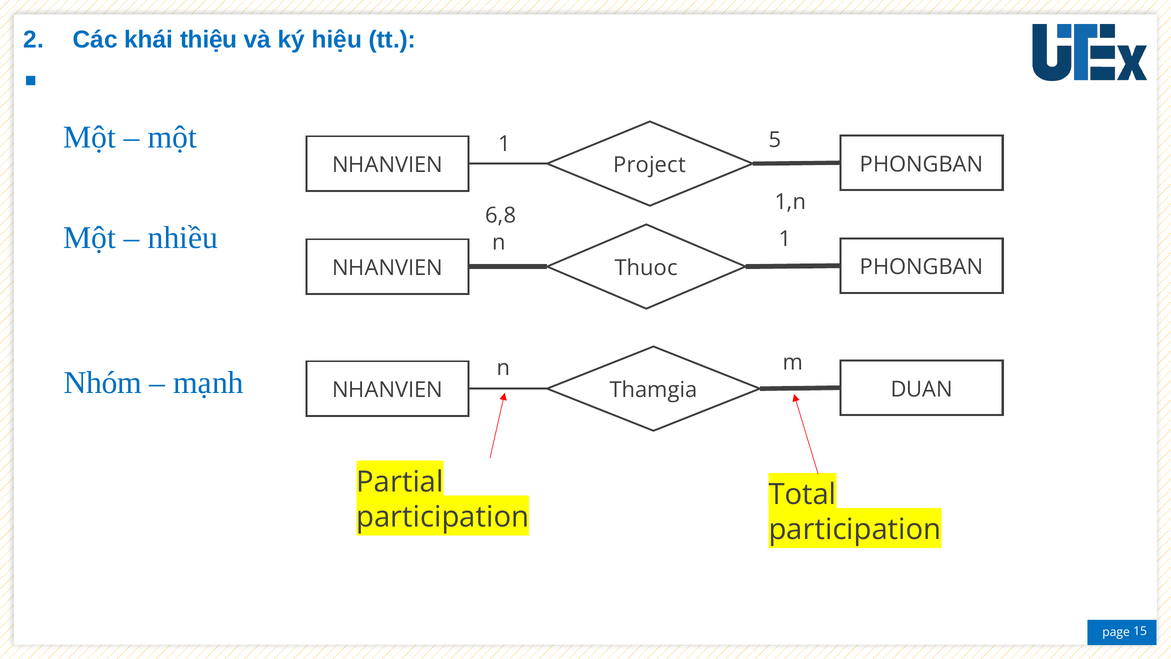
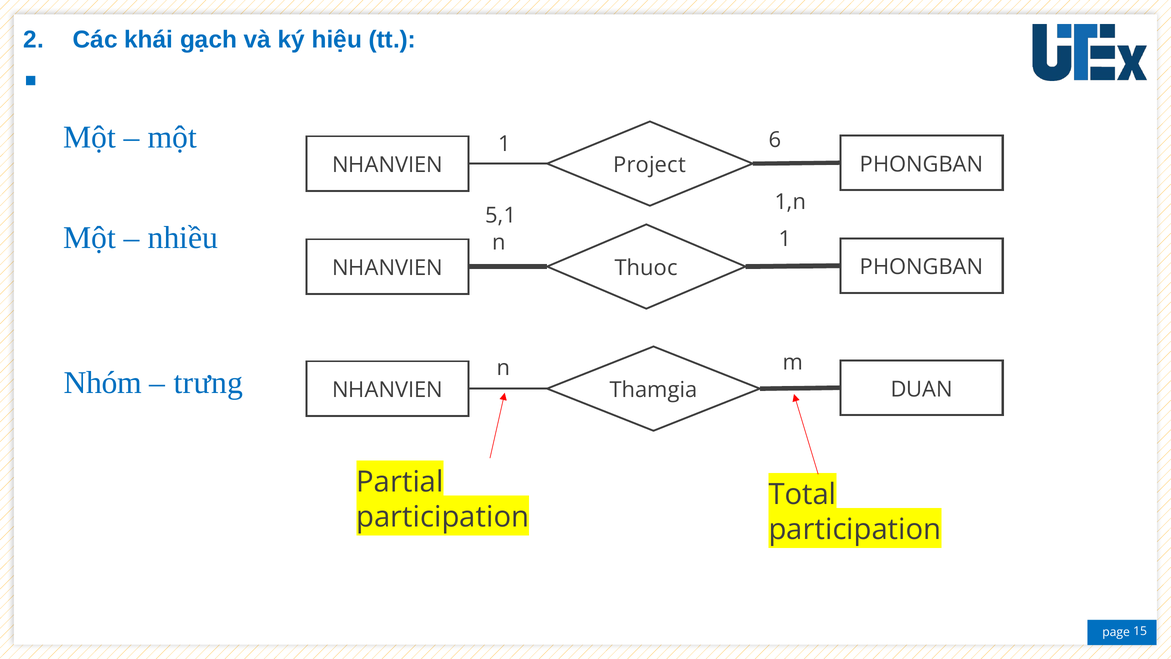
thiệu: thiệu -> gạch (209, 40)
5: 5 -> 6 (775, 140)
6,8: 6,8 -> 5,1 (501, 215)
mạnh: mạnh -> trưng (208, 383)
